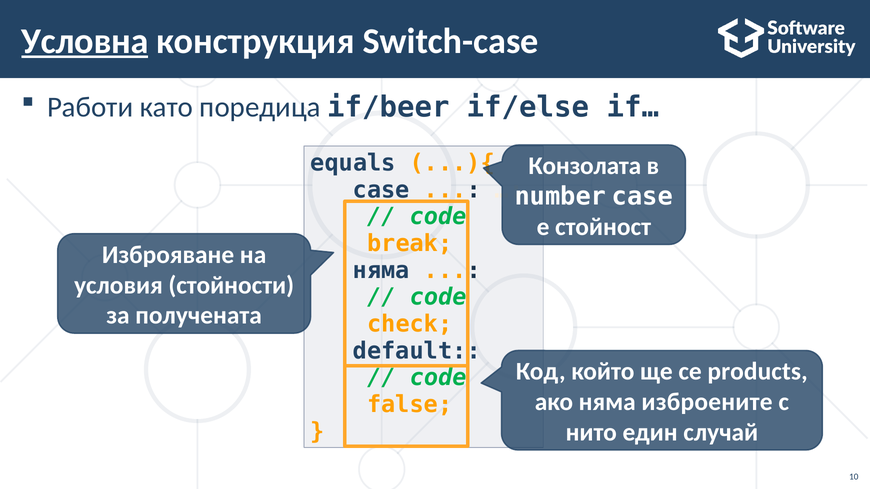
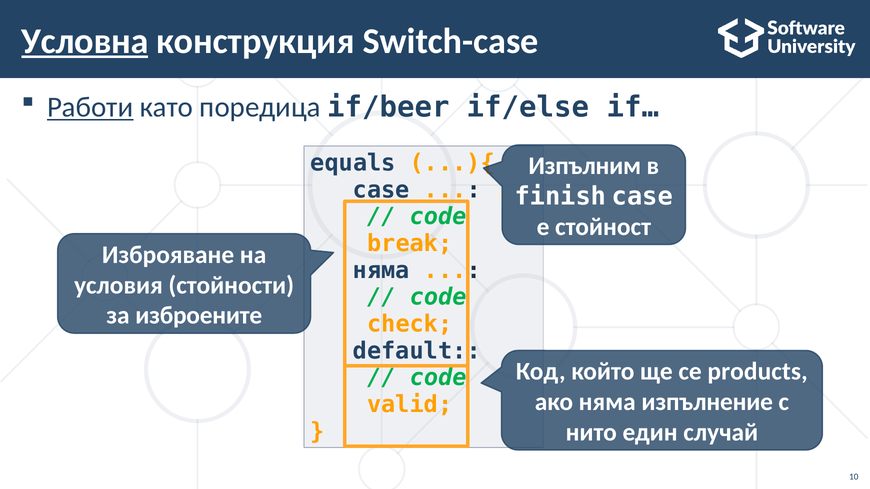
Работи underline: none -> present (90, 107)
Конзолата: Конзолата -> Изпълним (585, 166)
number: number -> finish (561, 197)
получената: получената -> изброените (199, 316)
изброените: изброените -> изпълнение (707, 402)
false: false -> valid (410, 405)
